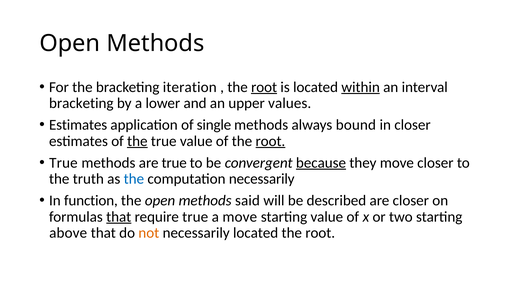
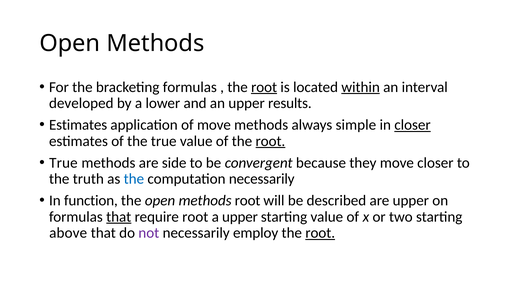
bracketing iteration: iteration -> formulas (190, 87)
bracketing: bracketing -> developed (81, 103)
values: values -> results (290, 103)
of single: single -> move (214, 125)
bound: bound -> simple (356, 125)
closer underline: none -> present (413, 125)
the underline: present -> none (137, 141)
are true: true -> side (174, 163)
because underline: present -> none (321, 163)
methods said: said -> root (248, 201)
are closer: closer -> upper (411, 201)
require true: true -> root (195, 217)
a move: move -> upper (240, 217)
not colour: orange -> purple (149, 233)
necessarily located: located -> employ (256, 233)
root underline: none -> present (320, 233)
